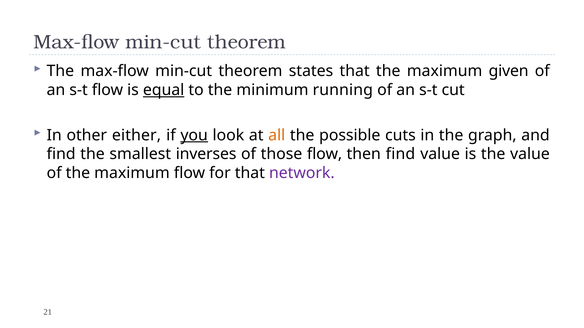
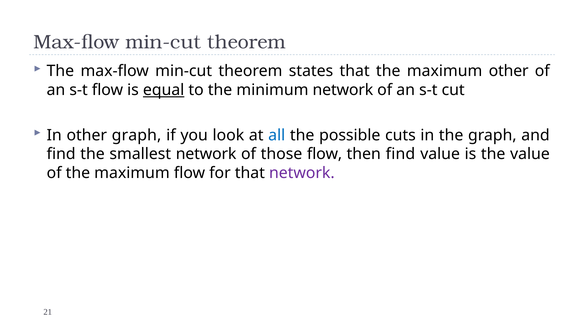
maximum given: given -> other (509, 71)
minimum running: running -> network (343, 90)
other either: either -> graph (137, 135)
you underline: present -> none (194, 135)
all colour: orange -> blue (277, 135)
smallest inverses: inverses -> network (206, 154)
